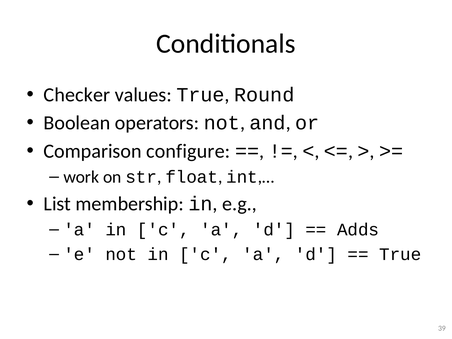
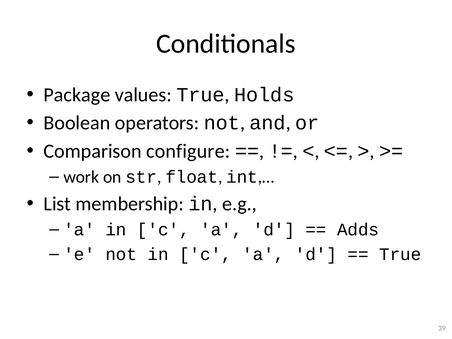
Checker: Checker -> Package (77, 95)
Round: Round -> Holds (264, 95)
